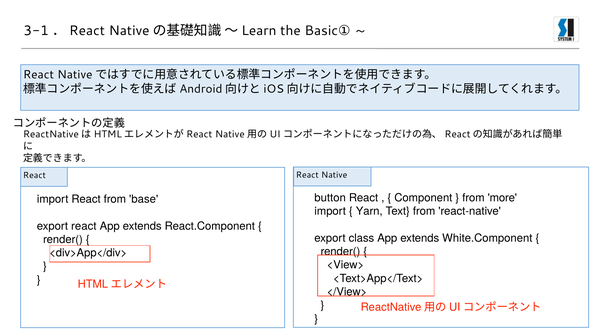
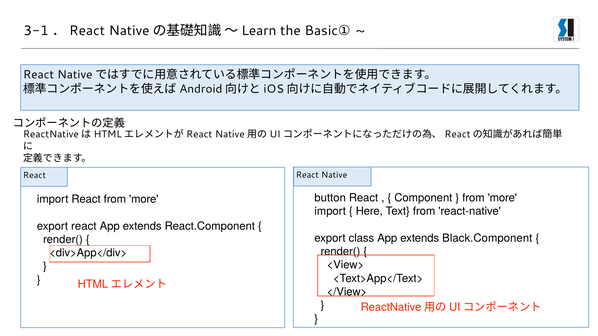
React from base: base -> more (144, 199)
Yarn: Yarn -> Here (369, 211)
White.Component: White.Component -> Black.Component (487, 238)
